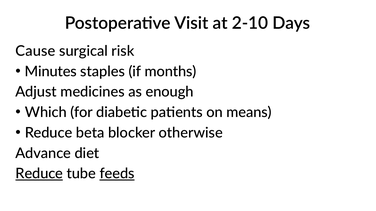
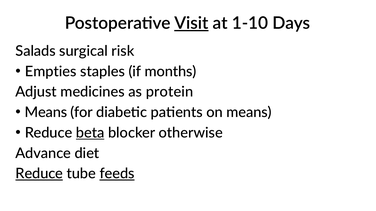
Visit underline: none -> present (191, 23)
2-10: 2-10 -> 1-10 (250, 23)
Cause: Cause -> Salads (36, 51)
Minutes: Minutes -> Empties (51, 72)
enough: enough -> protein (170, 92)
Which: Which -> Means (46, 113)
beta underline: none -> present (90, 133)
